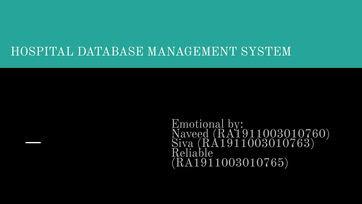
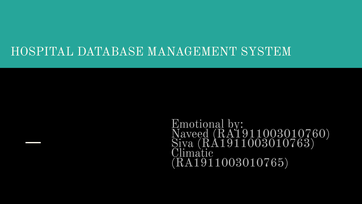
Reliable: Reliable -> Climatic (192, 153)
